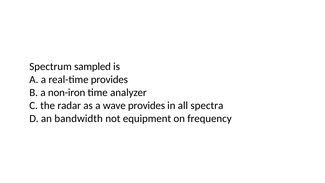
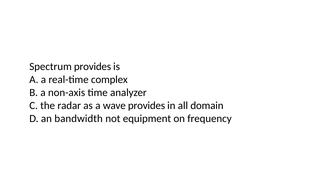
Spectrum sampled: sampled -> provides (93, 67)
real-time provides: provides -> complex (109, 80)
non-iron: non-iron -> non-axis (67, 93)
spectra: spectra -> domain (207, 106)
